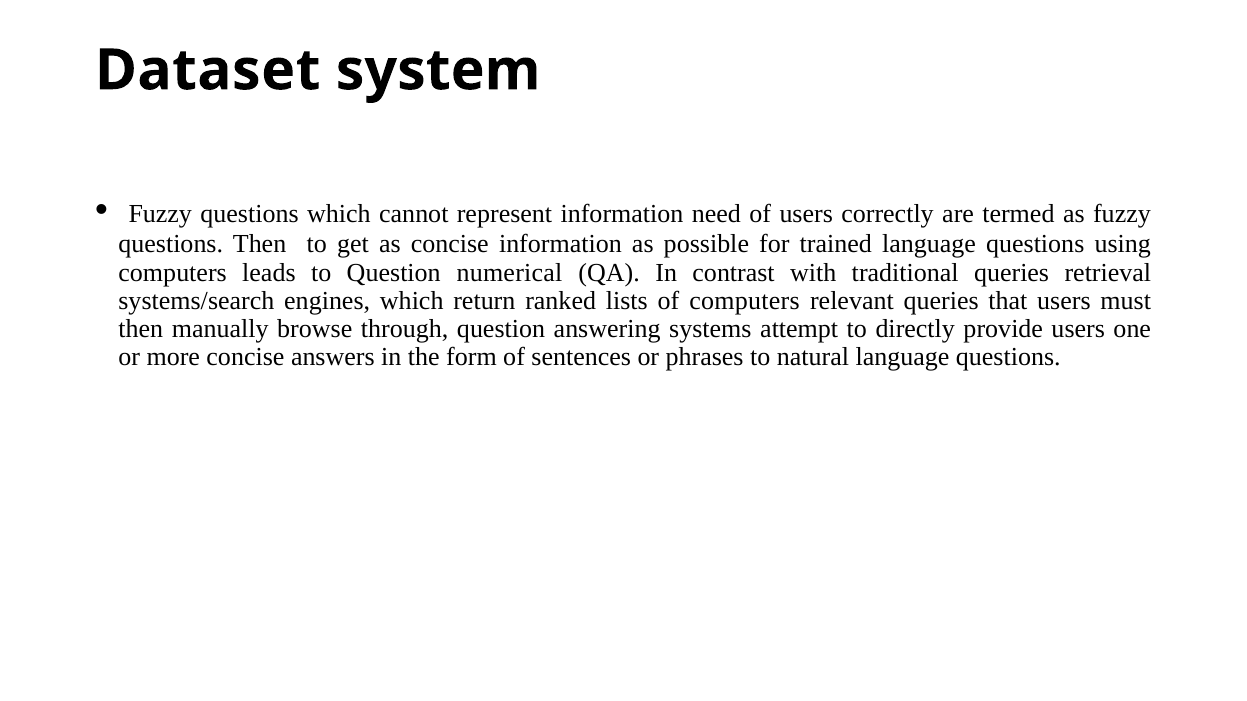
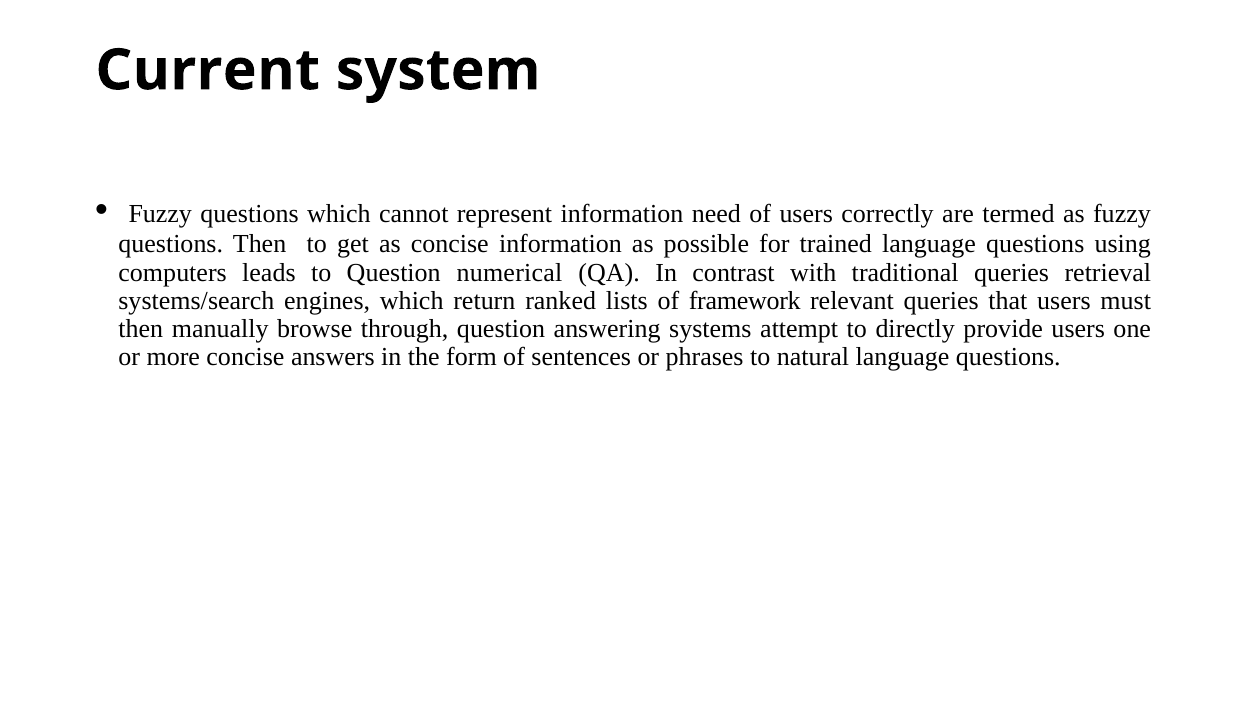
Dataset: Dataset -> Current (208, 70)
of computers: computers -> framework (745, 301)
